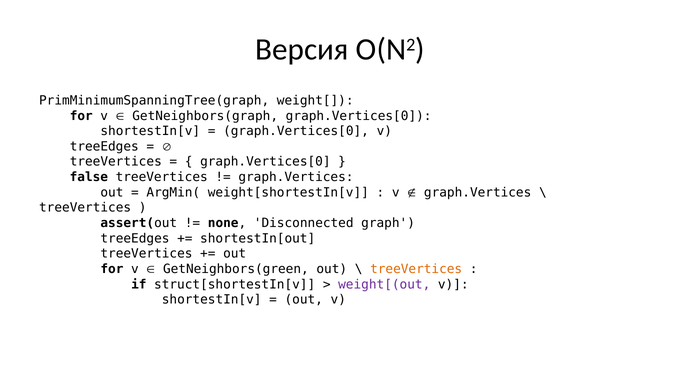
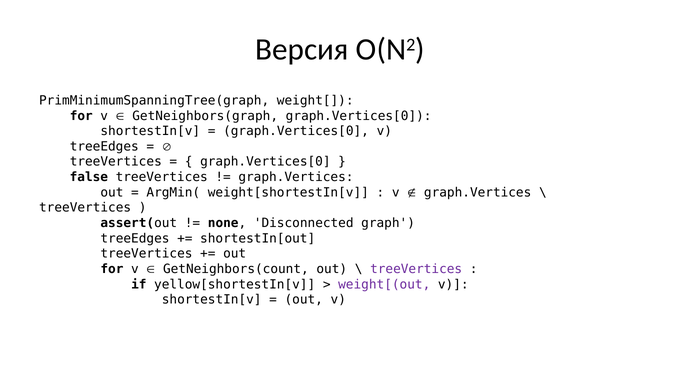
GetNeighbors(green: GetNeighbors(green -> GetNeighbors(count (236, 269)
treeVertices colour: orange -> purple (416, 269)
struct[shortestIn[v: struct[shortestIn[v -> yellow[shortestIn[v (235, 284)
